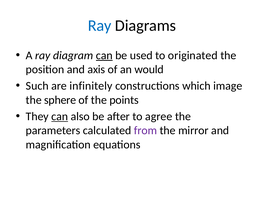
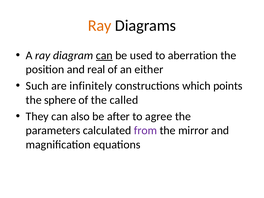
Ray colour: blue -> orange (100, 26)
originated: originated -> aberration (193, 55)
axis: axis -> real (96, 69)
would: would -> either (149, 69)
image: image -> points (228, 86)
points: points -> called (124, 100)
can underline: present -> none (60, 116)
